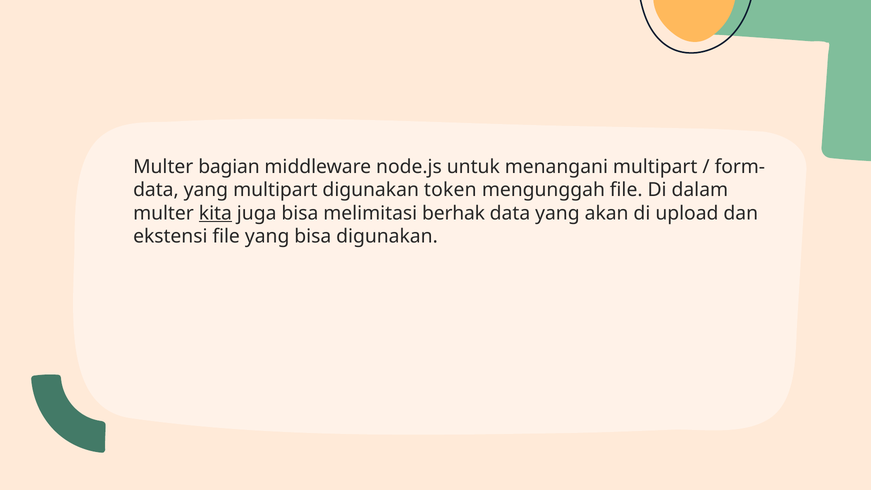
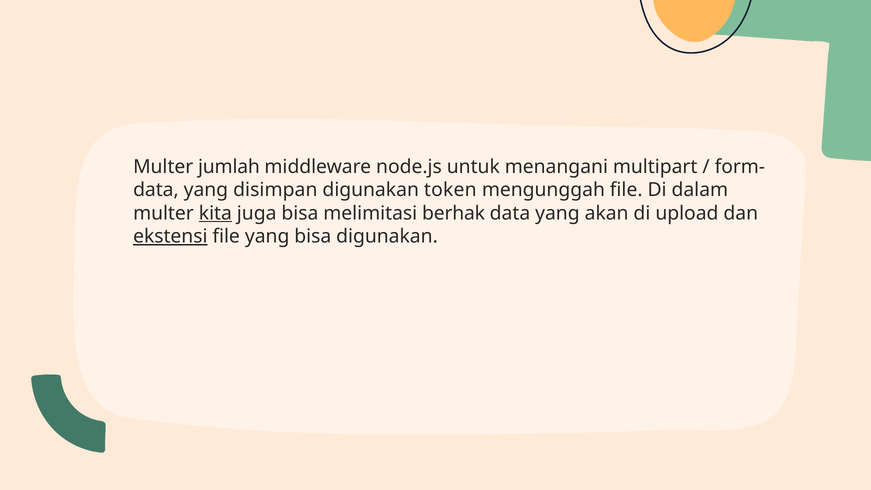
bagian: bagian -> jumlah (229, 167)
yang multipart: multipart -> disimpan (275, 190)
ekstensi underline: none -> present (170, 236)
